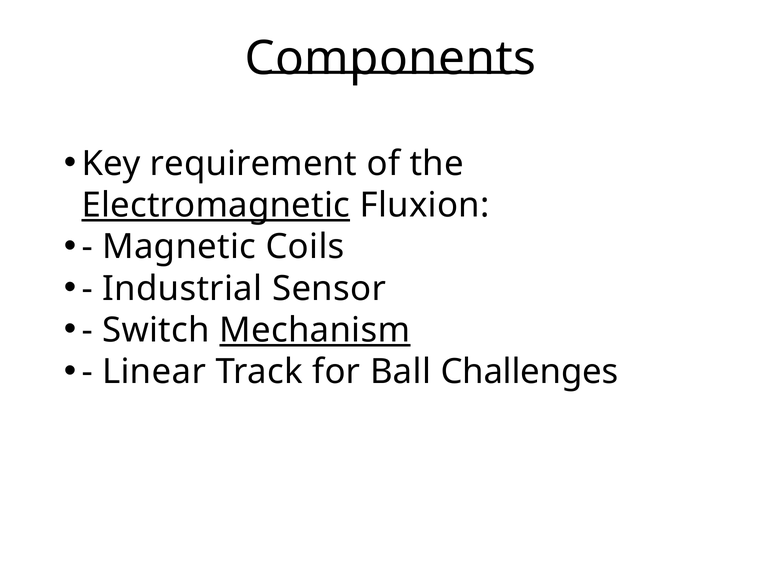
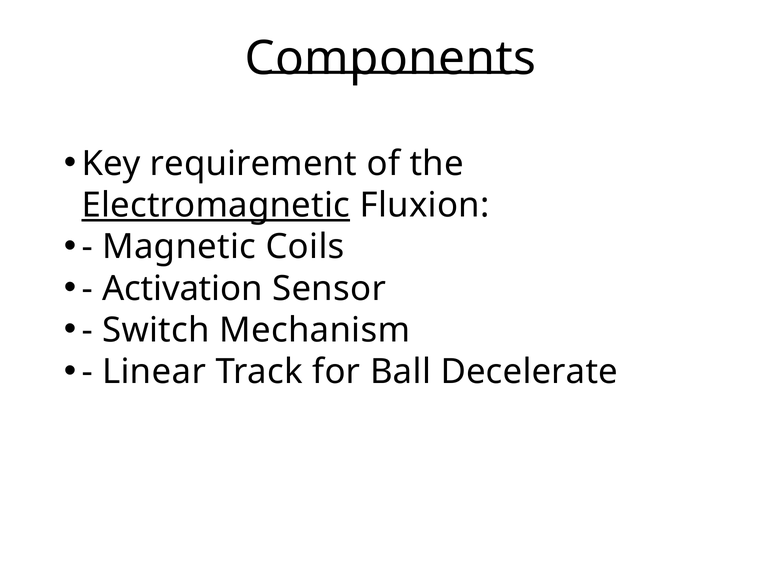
Industrial: Industrial -> Activation (182, 288)
Mechanism underline: present -> none (315, 330)
Challenges: Challenges -> Decelerate (529, 372)
